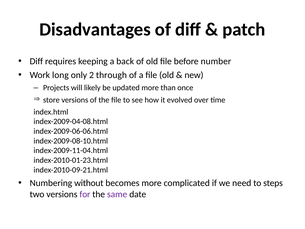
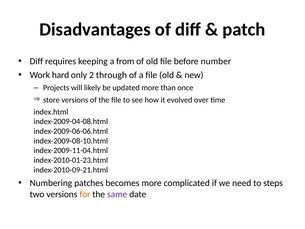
back: back -> from (125, 61)
long: long -> hard (60, 75)
without: without -> patches (89, 183)
for colour: purple -> orange (85, 194)
